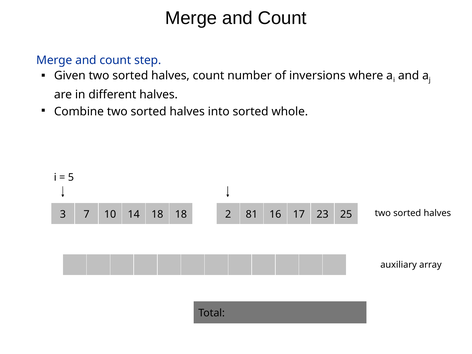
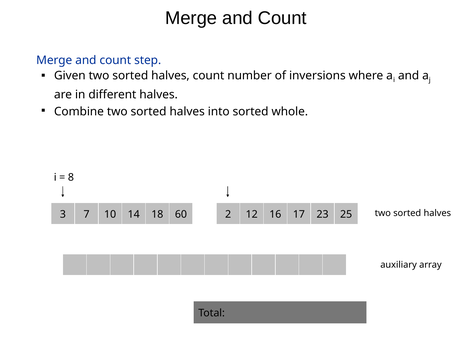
5: 5 -> 8 (71, 177)
18 18: 18 -> 60 (181, 214)
81: 81 -> 12 (252, 214)
